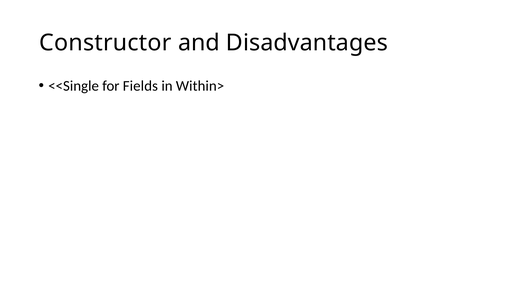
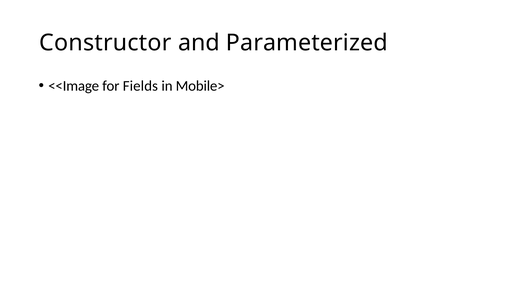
Disadvantages: Disadvantages -> Parameterized (307, 43)
<<Single: <<Single -> <<Image (74, 86)
Within>: Within> -> Mobile> (200, 86)
